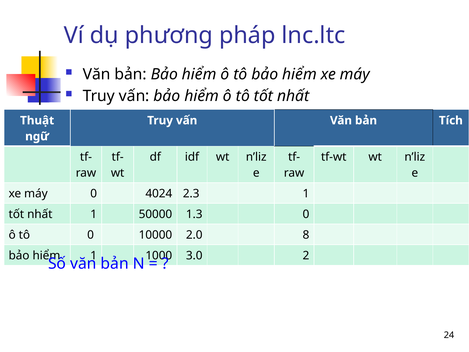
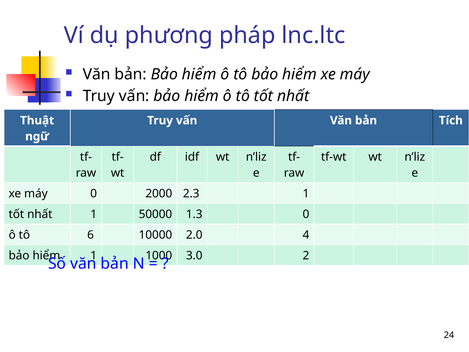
4024: 4024 -> 2000 (159, 194)
tô 0: 0 -> 6 (91, 235)
8: 8 -> 4 (306, 235)
